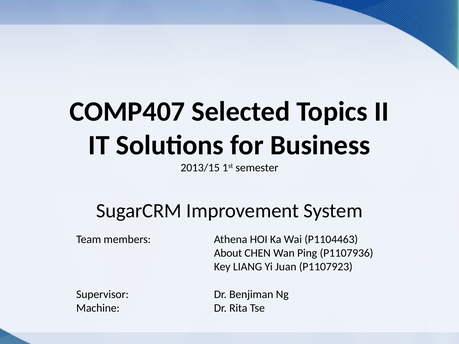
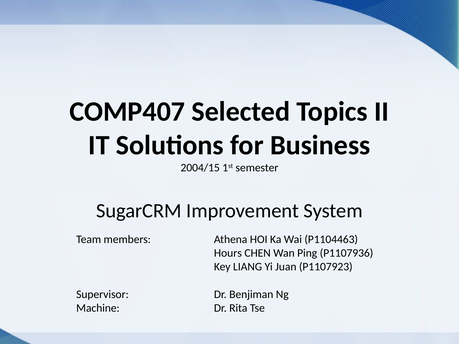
2013/15: 2013/15 -> 2004/15 (200, 168)
About: About -> Hours (228, 253)
